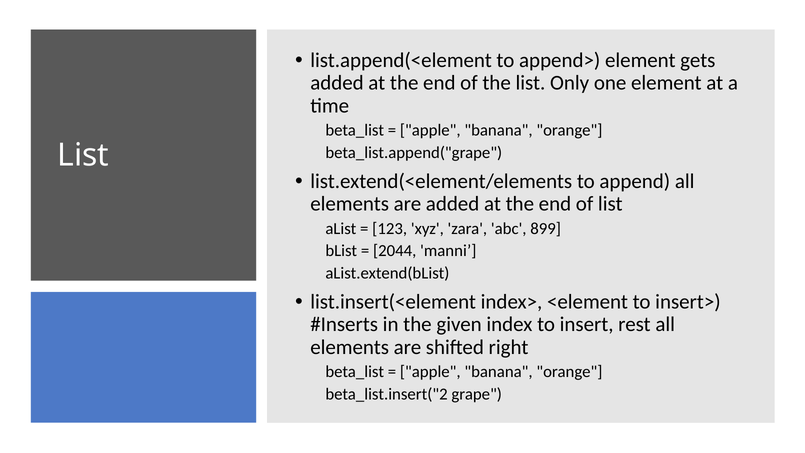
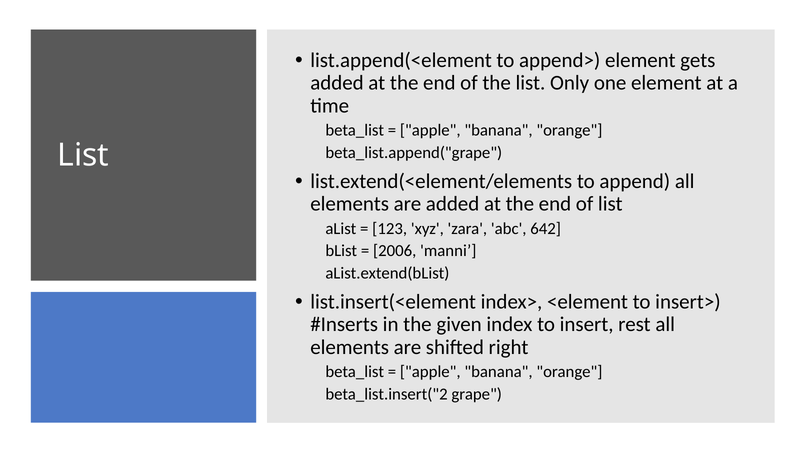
899: 899 -> 642 (546, 228)
2044: 2044 -> 2006 (395, 251)
